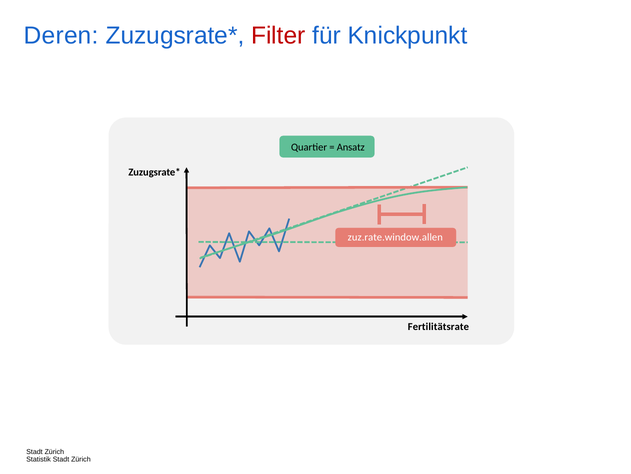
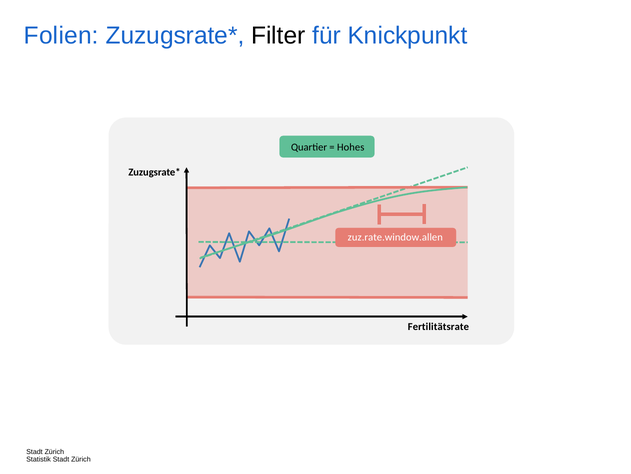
Deren: Deren -> Folien (61, 36)
Filter colour: red -> black (278, 36)
Ansatz: Ansatz -> Hohes (351, 147)
